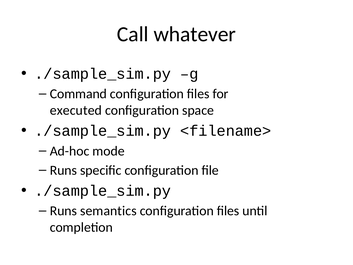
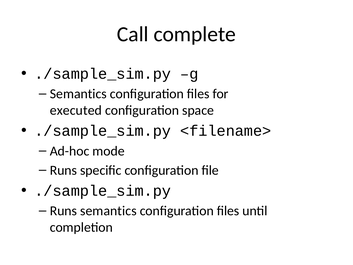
whatever: whatever -> complete (195, 34)
Command: Command -> Semantics (78, 94)
